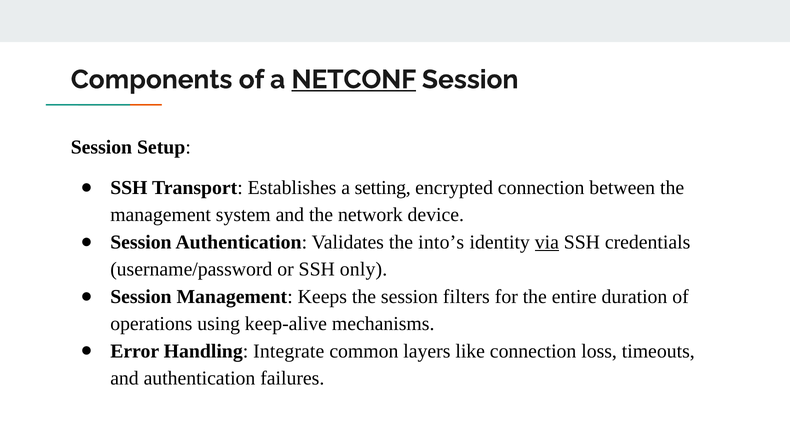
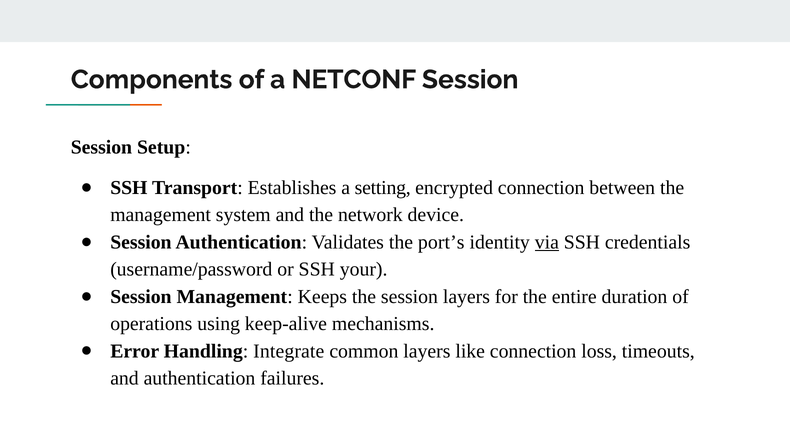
NETCONF underline: present -> none (354, 80)
into’s: into’s -> port’s (441, 242)
only: only -> your (364, 270)
session filters: filters -> layers (466, 297)
